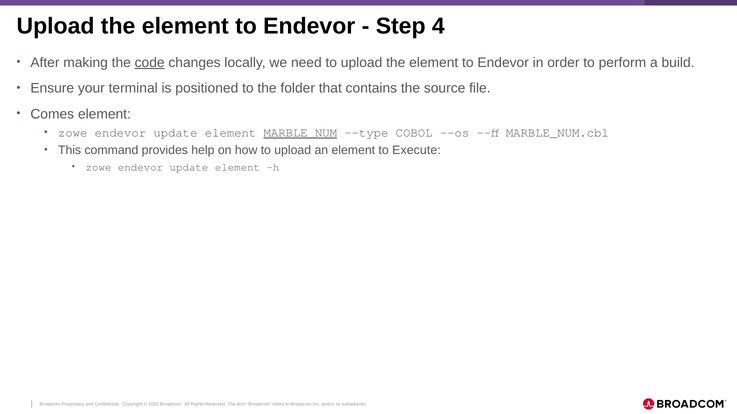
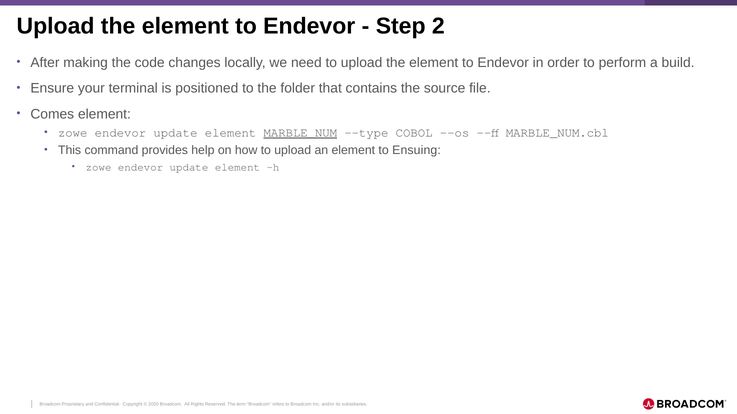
4: 4 -> 2 (438, 26)
code underline: present -> none (150, 63)
Execute: Execute -> Ensuing (417, 151)
